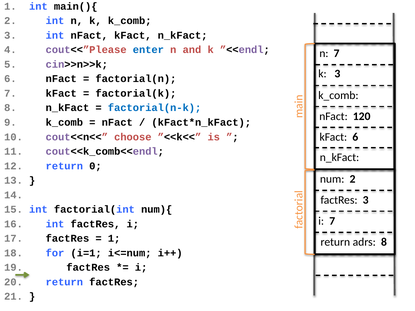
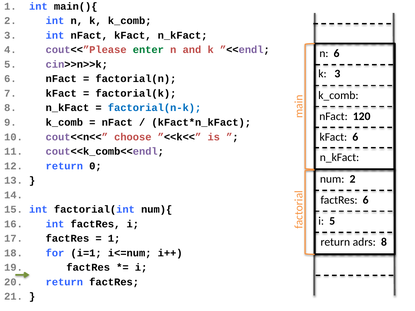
enter colour: blue -> green (148, 50)
n 7: 7 -> 6 (337, 53)
factRes 3: 3 -> 6 (366, 200)
i 7: 7 -> 5 (332, 221)
